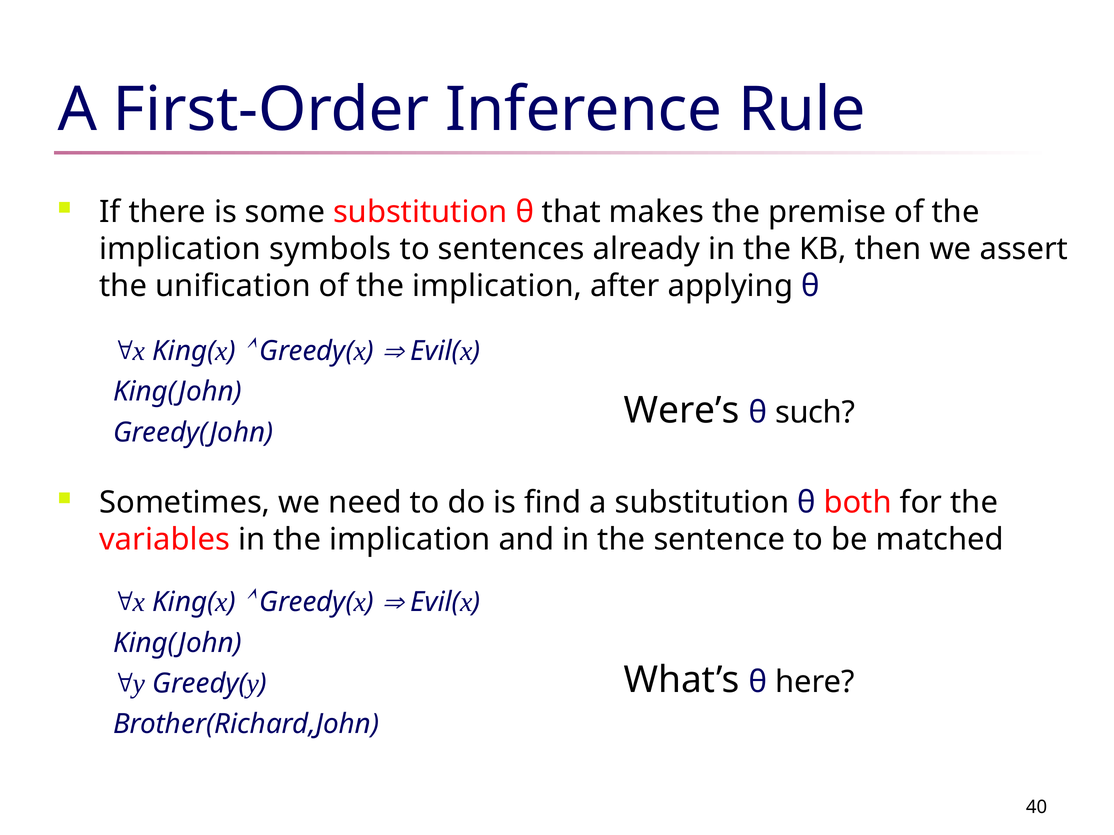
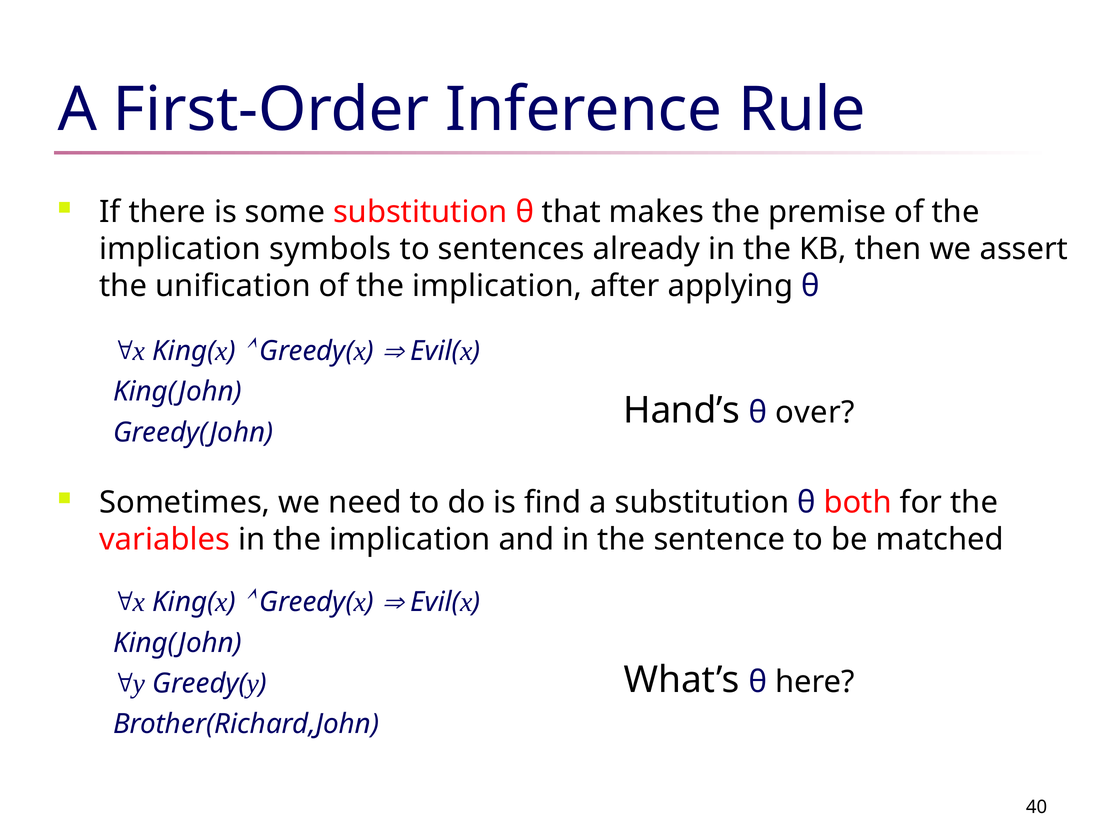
Were’s: Were’s -> Hand’s (682, 411)
such: such -> over (815, 413)
